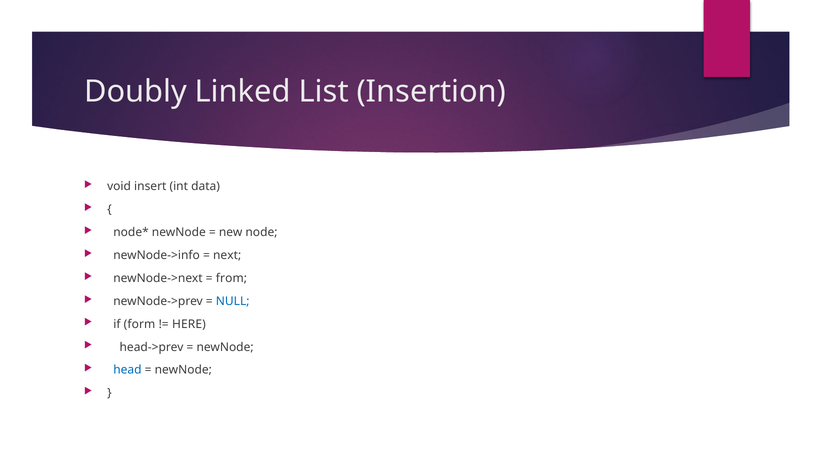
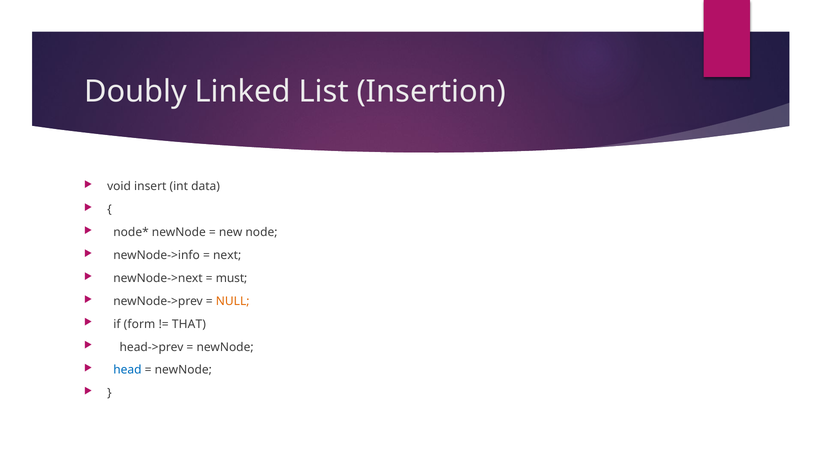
from: from -> must (232, 278)
NULL colour: blue -> orange (233, 301)
HERE: HERE -> THAT (189, 324)
